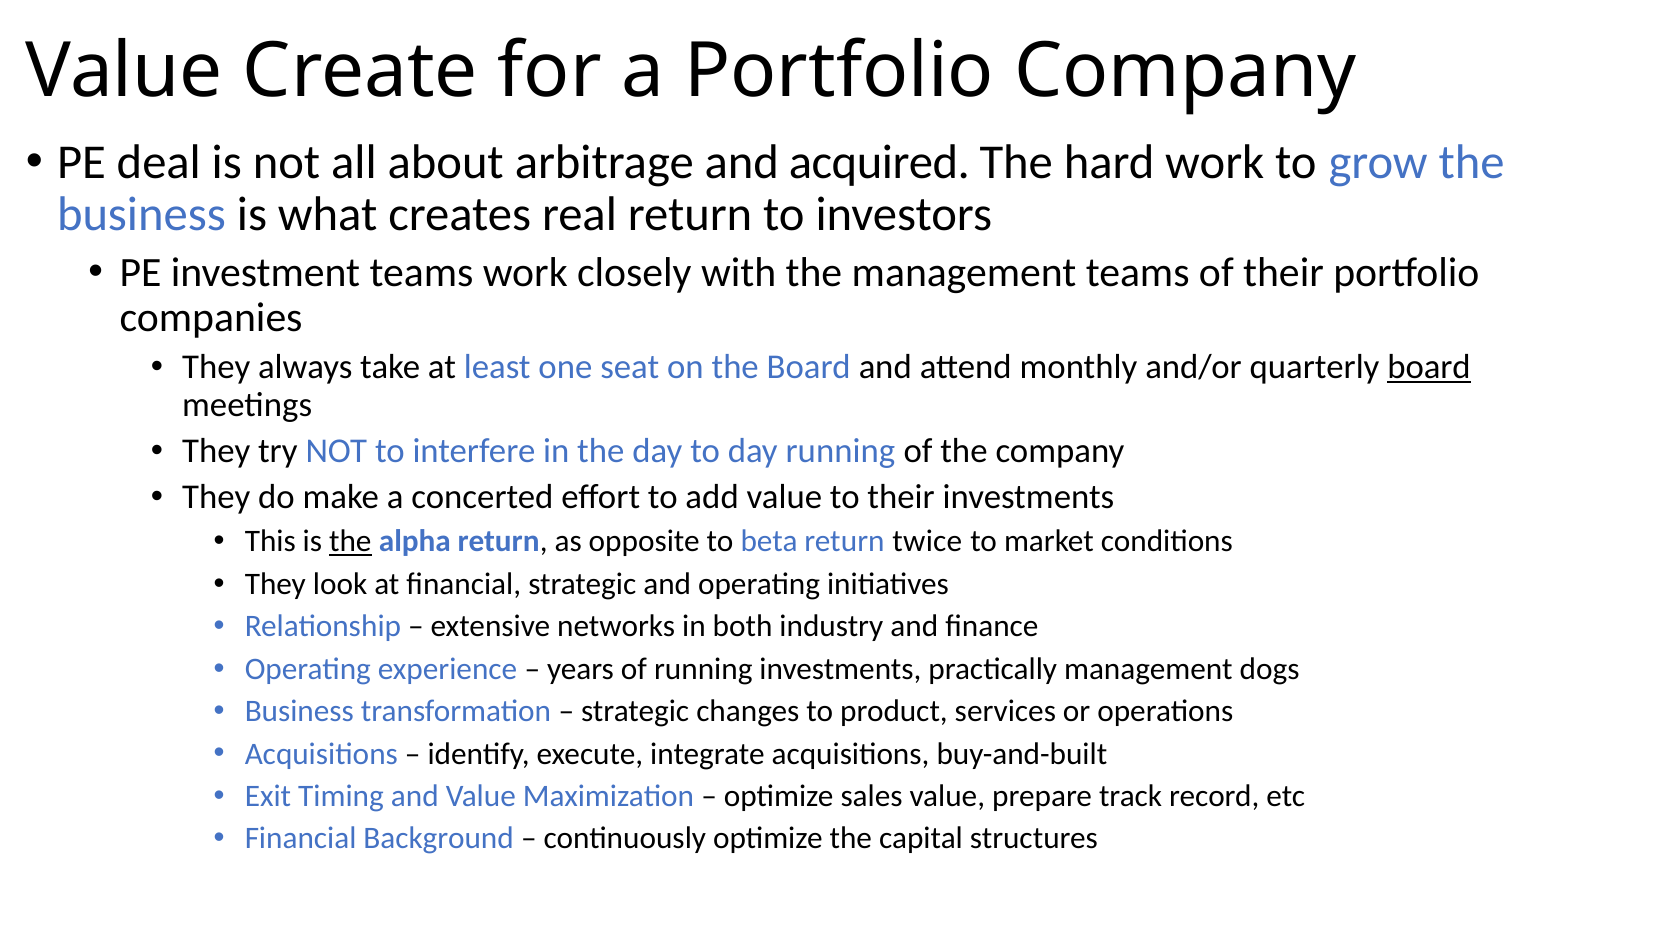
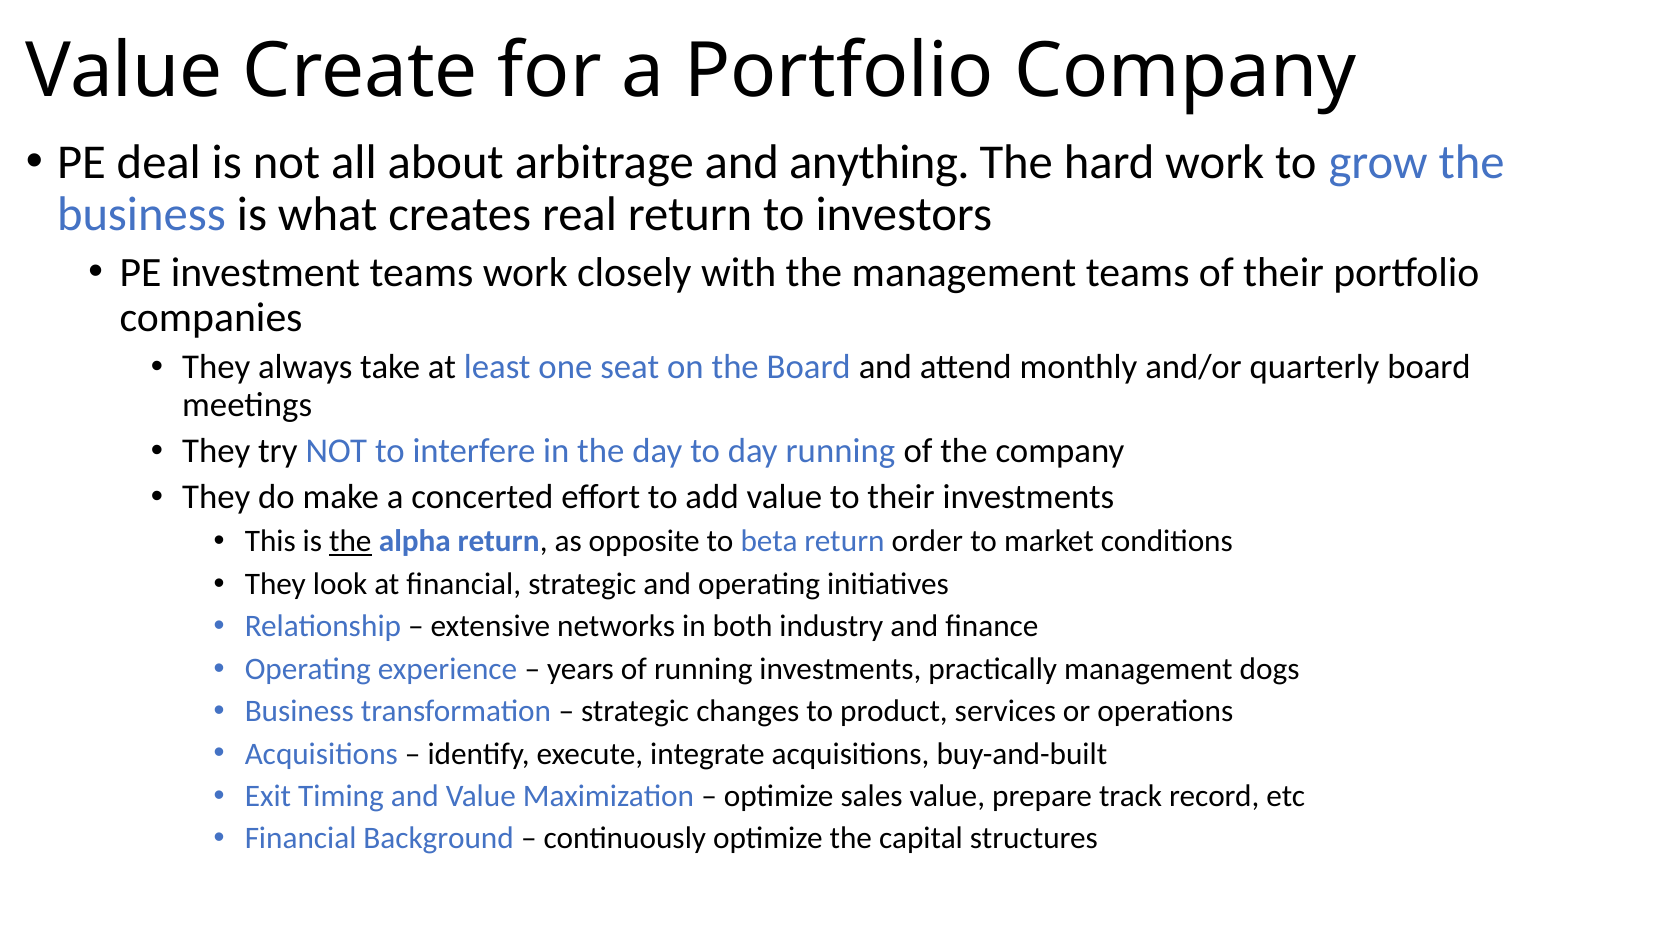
acquired: acquired -> anything (879, 162)
board underline: present -> none (1429, 367)
twice: twice -> order (927, 542)
